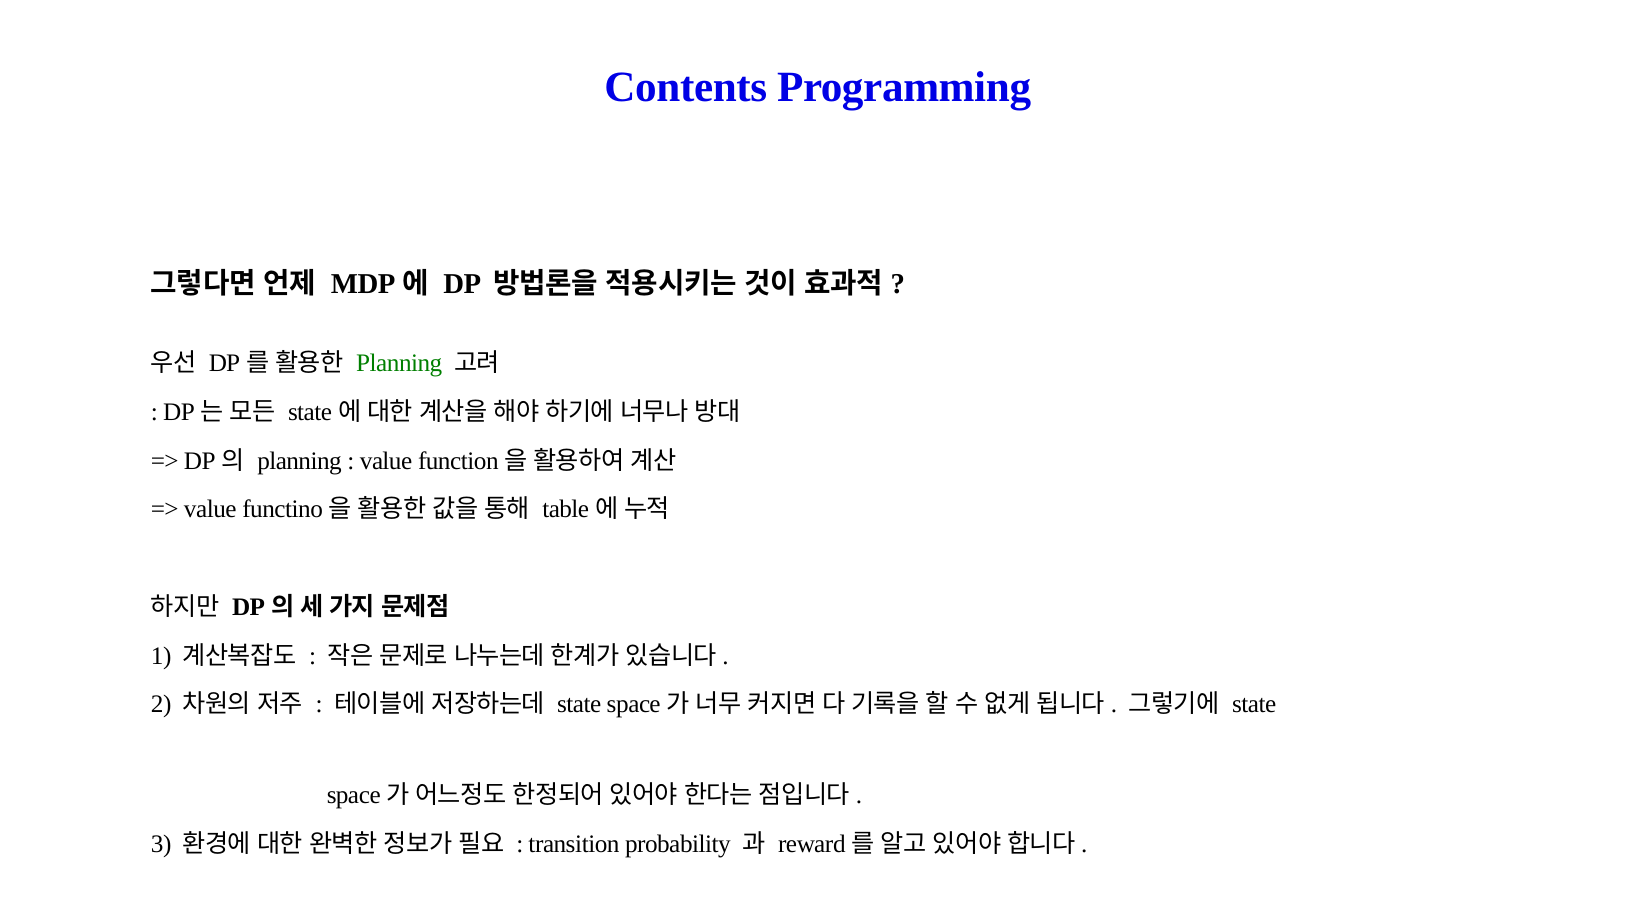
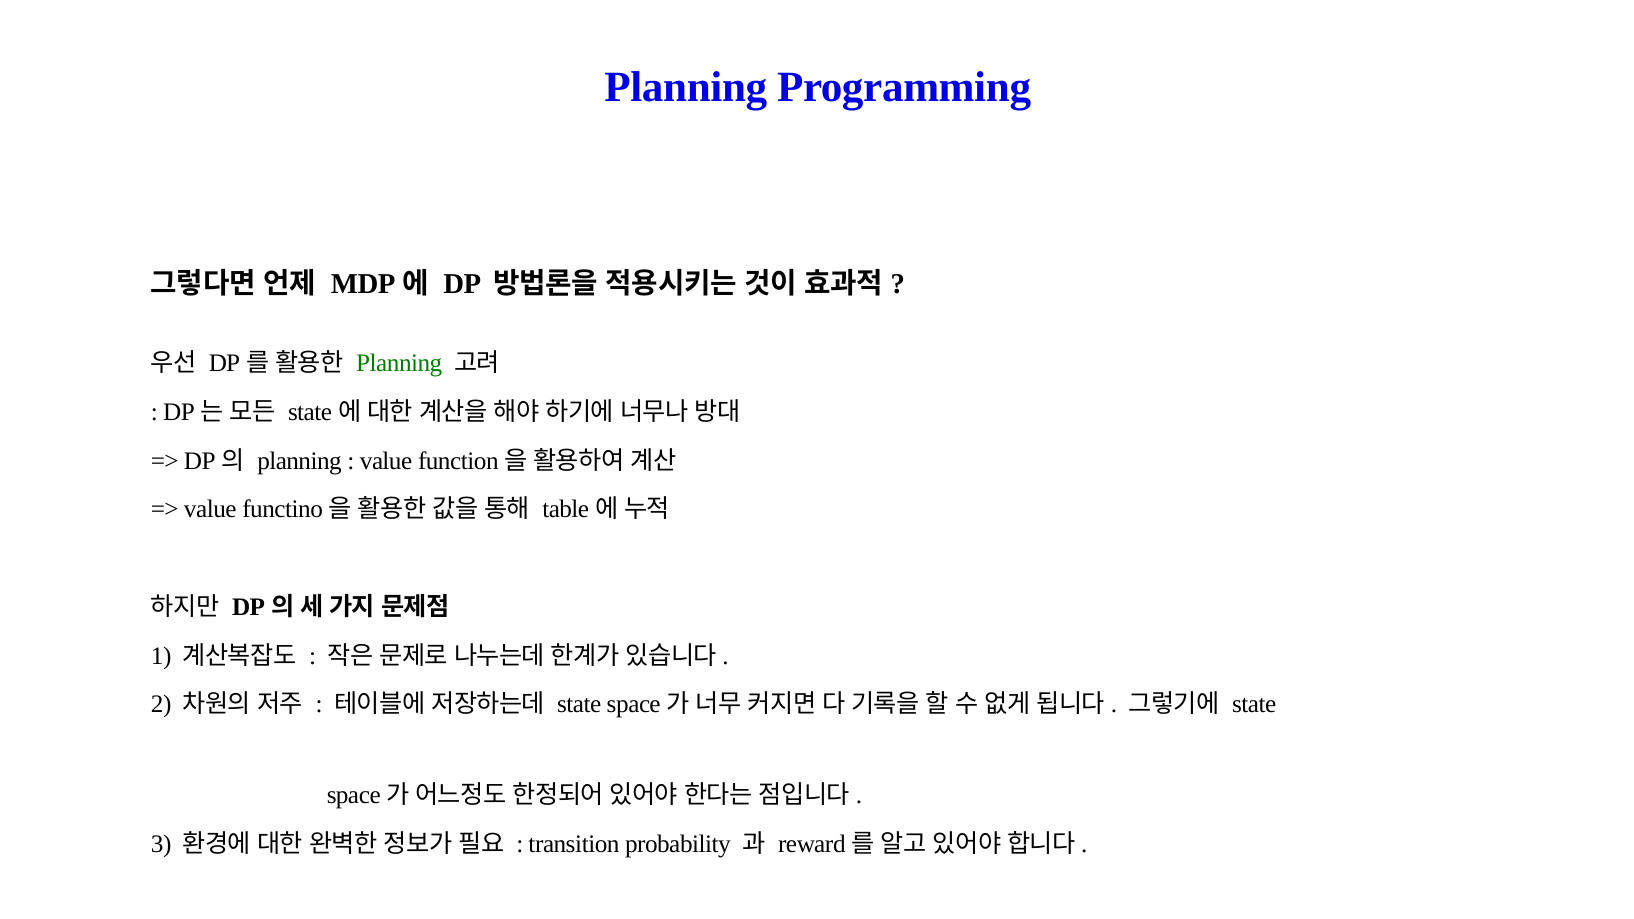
Contents: Contents -> Planning (686, 87)
